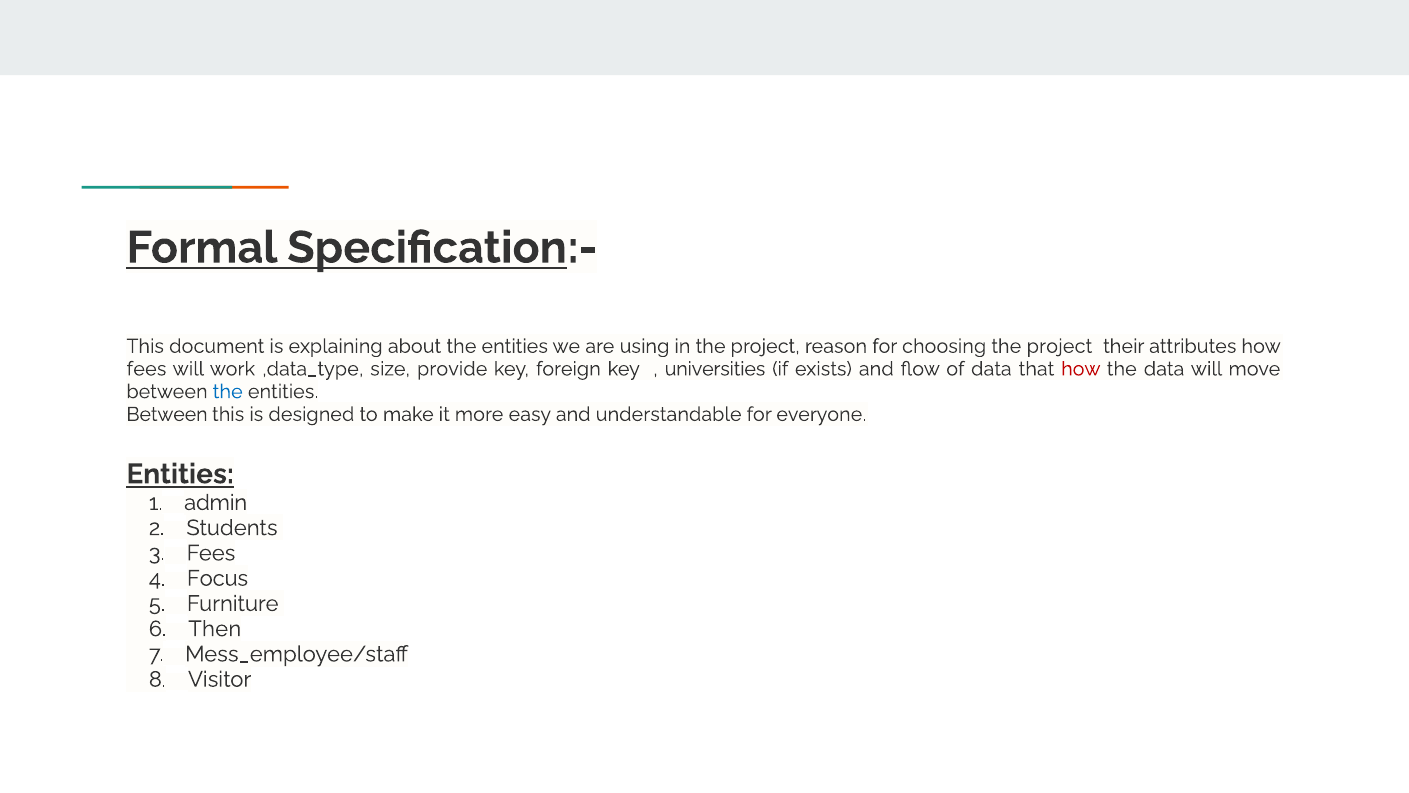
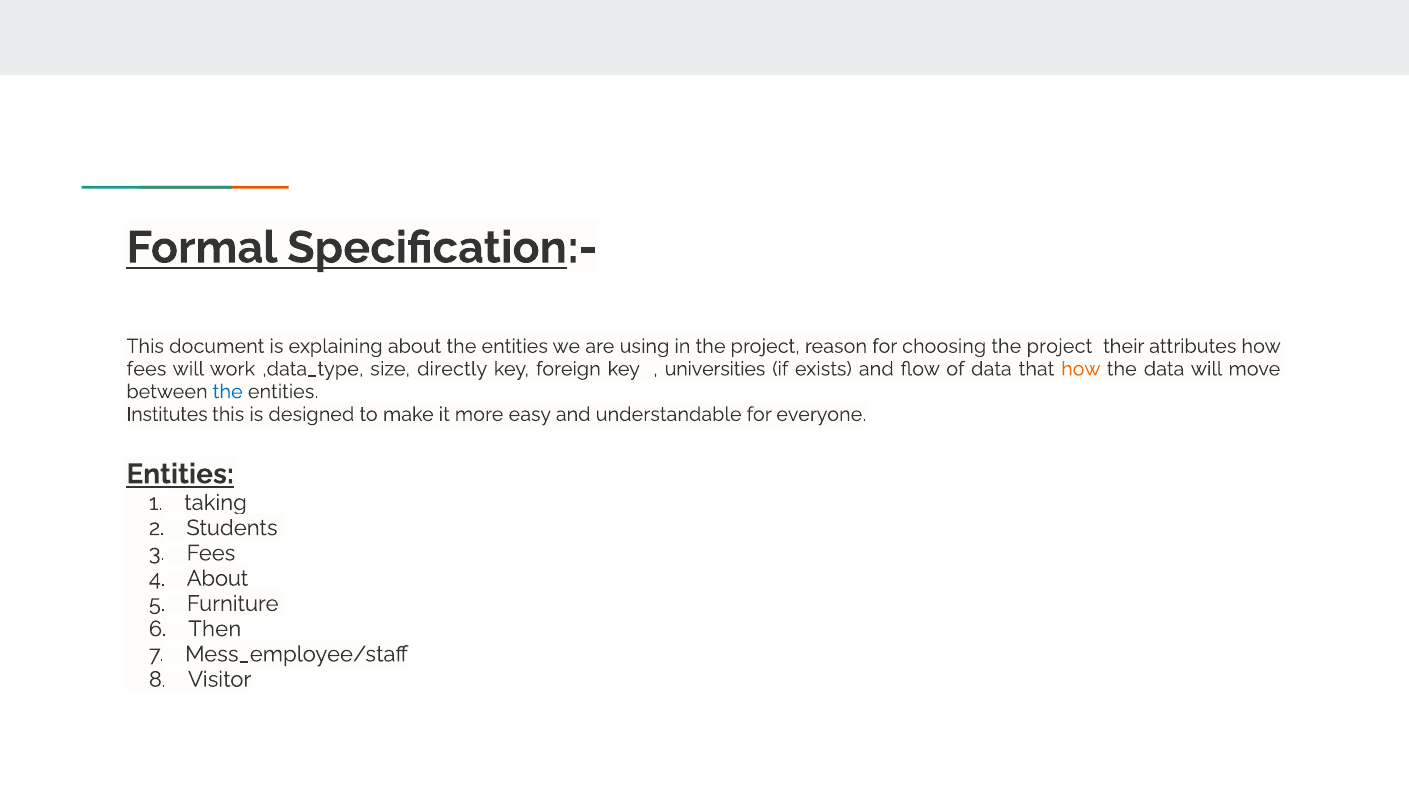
provide: provide -> directly (452, 369)
how colour: red -> orange (1081, 369)
Between: Between -> Institutes (167, 414)
admin: admin -> taking (216, 502)
4 Focus: Focus -> About (217, 578)
